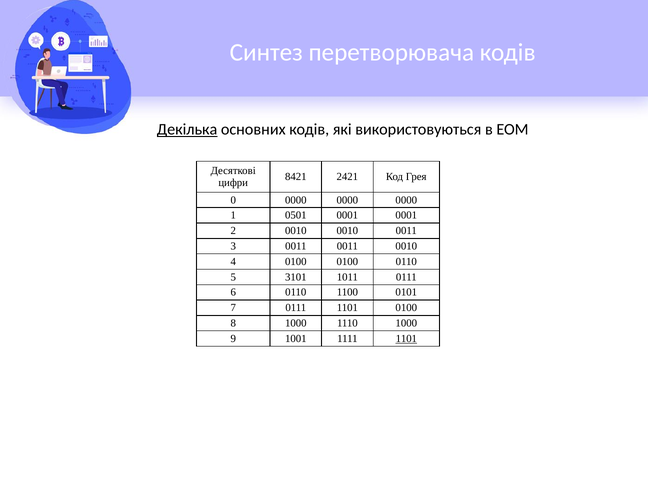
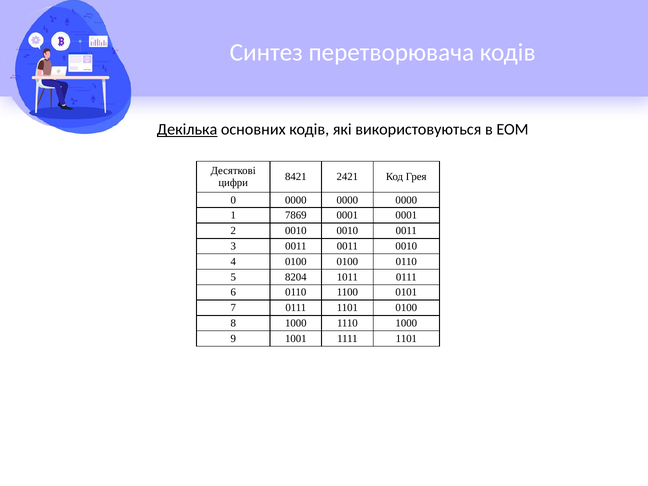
0501: 0501 -> 7869 (296, 215)
3101: 3101 -> 8204 (296, 277)
1101 underline: present -> none (406, 339)
